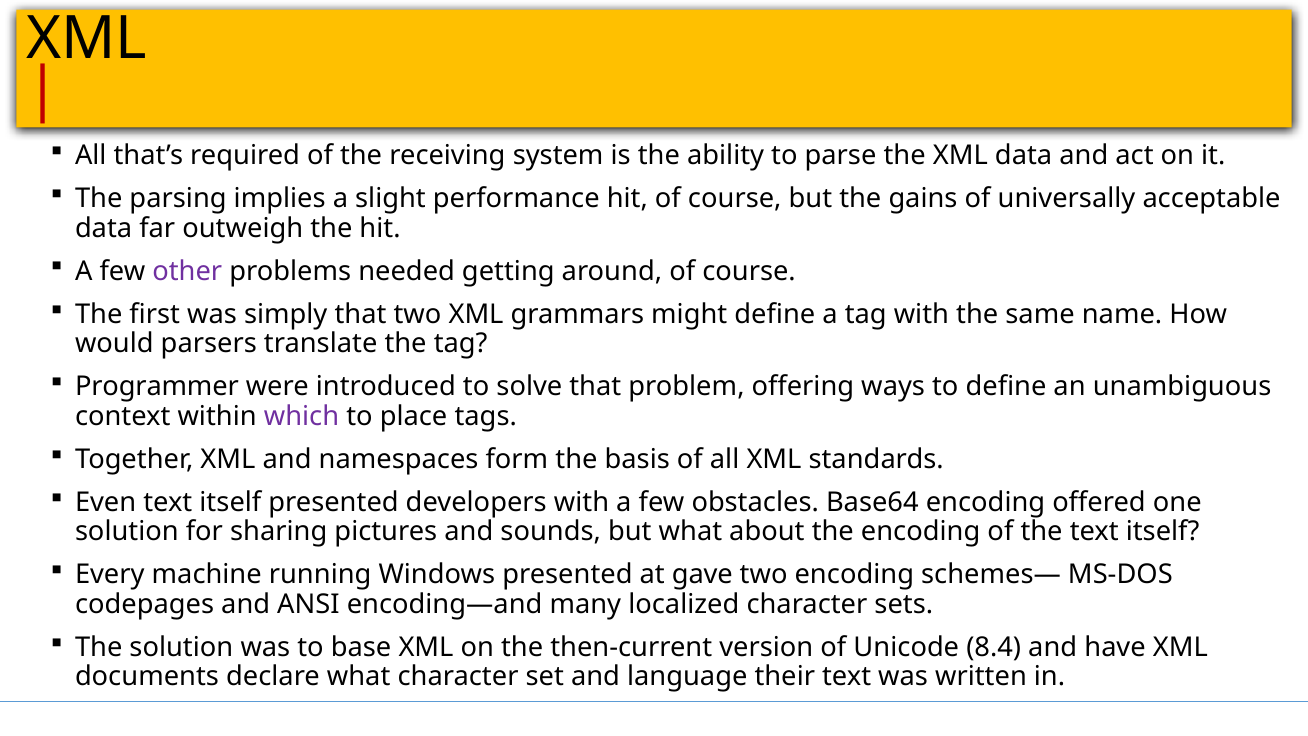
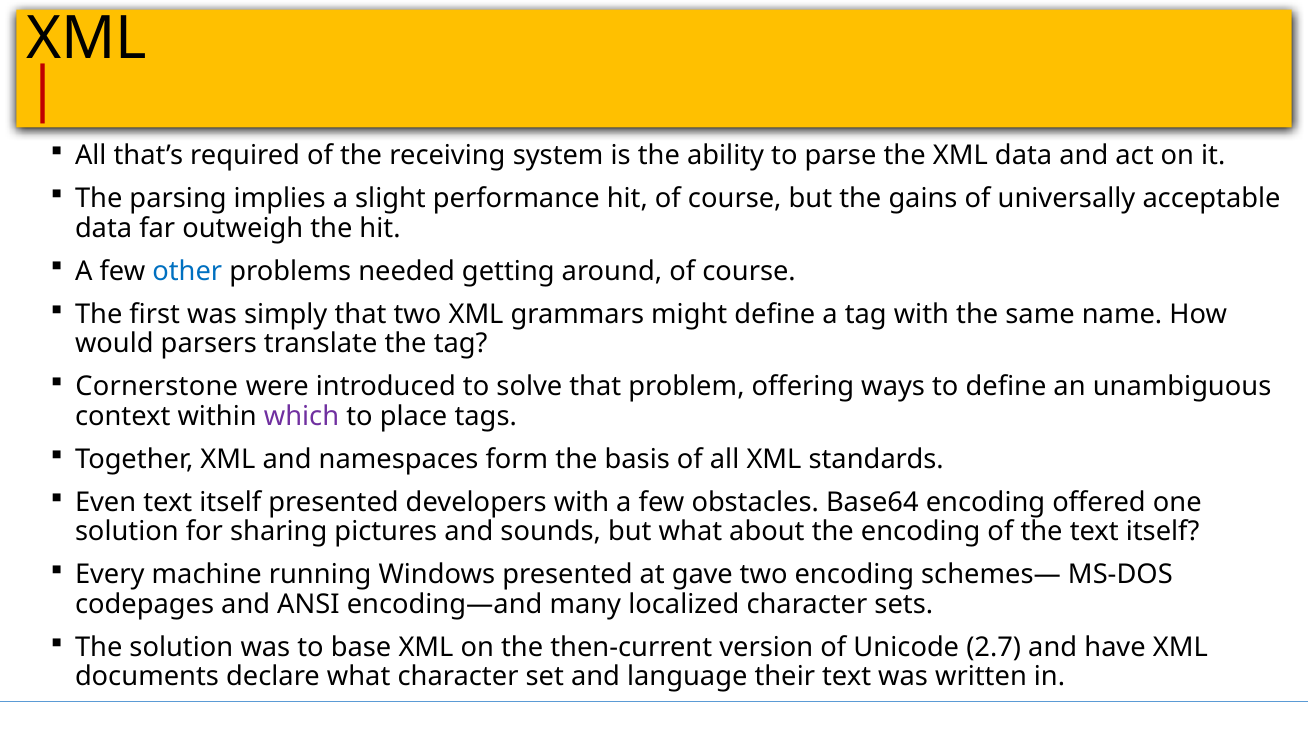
other colour: purple -> blue (187, 271)
Programmer: Programmer -> Cornerstone (157, 387)
8.4: 8.4 -> 2.7 (994, 647)
